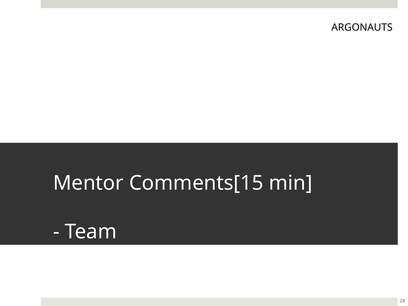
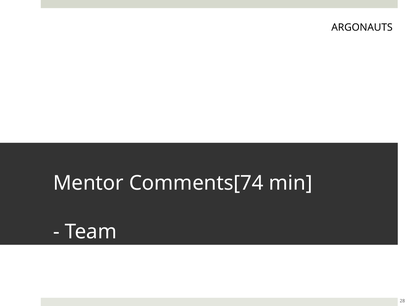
Comments[15: Comments[15 -> Comments[74 (196, 183)
